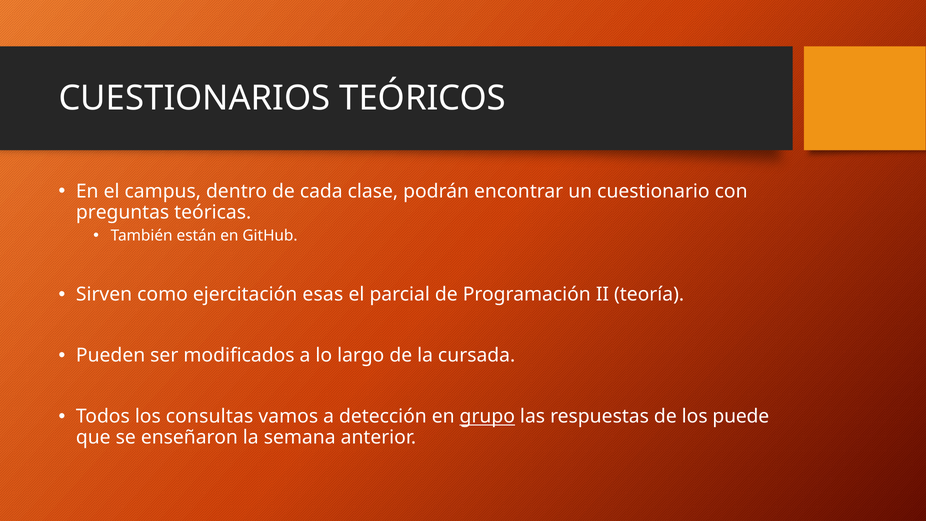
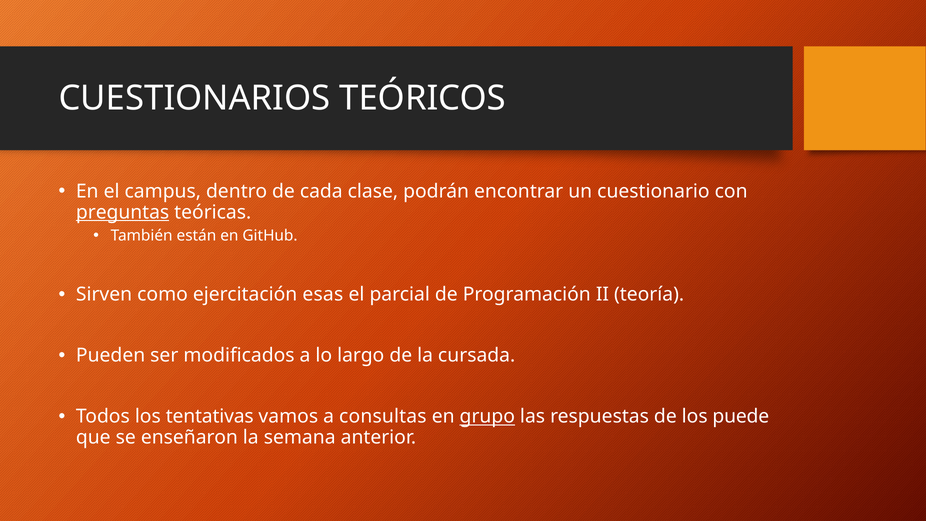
preguntas underline: none -> present (123, 212)
consultas: consultas -> tentativas (210, 416)
detección: detección -> consultas (383, 416)
